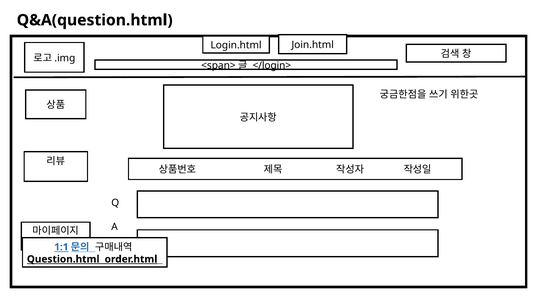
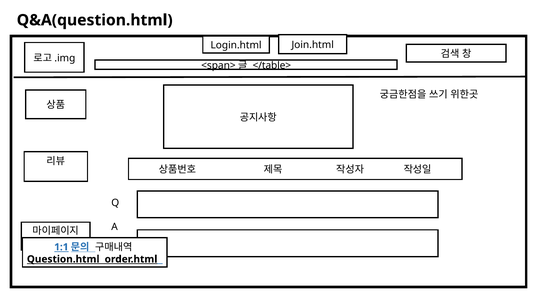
</login>: </login> -> </table> (272, 65)
